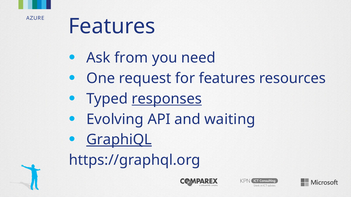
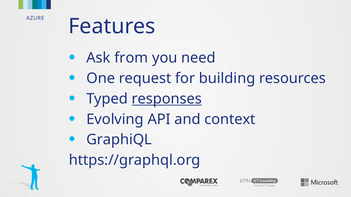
for features: features -> building (227, 79)
waiting: waiting -> context (230, 120)
GraphiQL underline: present -> none (119, 140)
